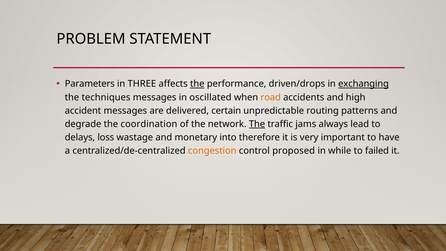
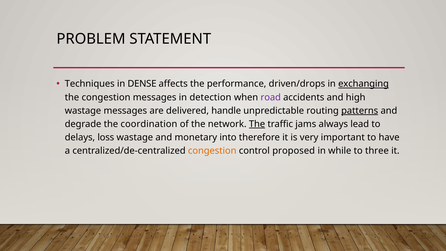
Parameters: Parameters -> Techniques (90, 84)
THREE: THREE -> DENSE (142, 84)
the underline: present -> none (197, 84)
the techniques: techniques -> congestion (106, 97)
oscillated: oscillated -> detection (210, 97)
road colour: orange -> purple (271, 97)
accident: accident -> wastage (83, 111)
certain: certain -> handle (226, 111)
patterns underline: none -> present (360, 111)
failed: failed -> three (377, 151)
